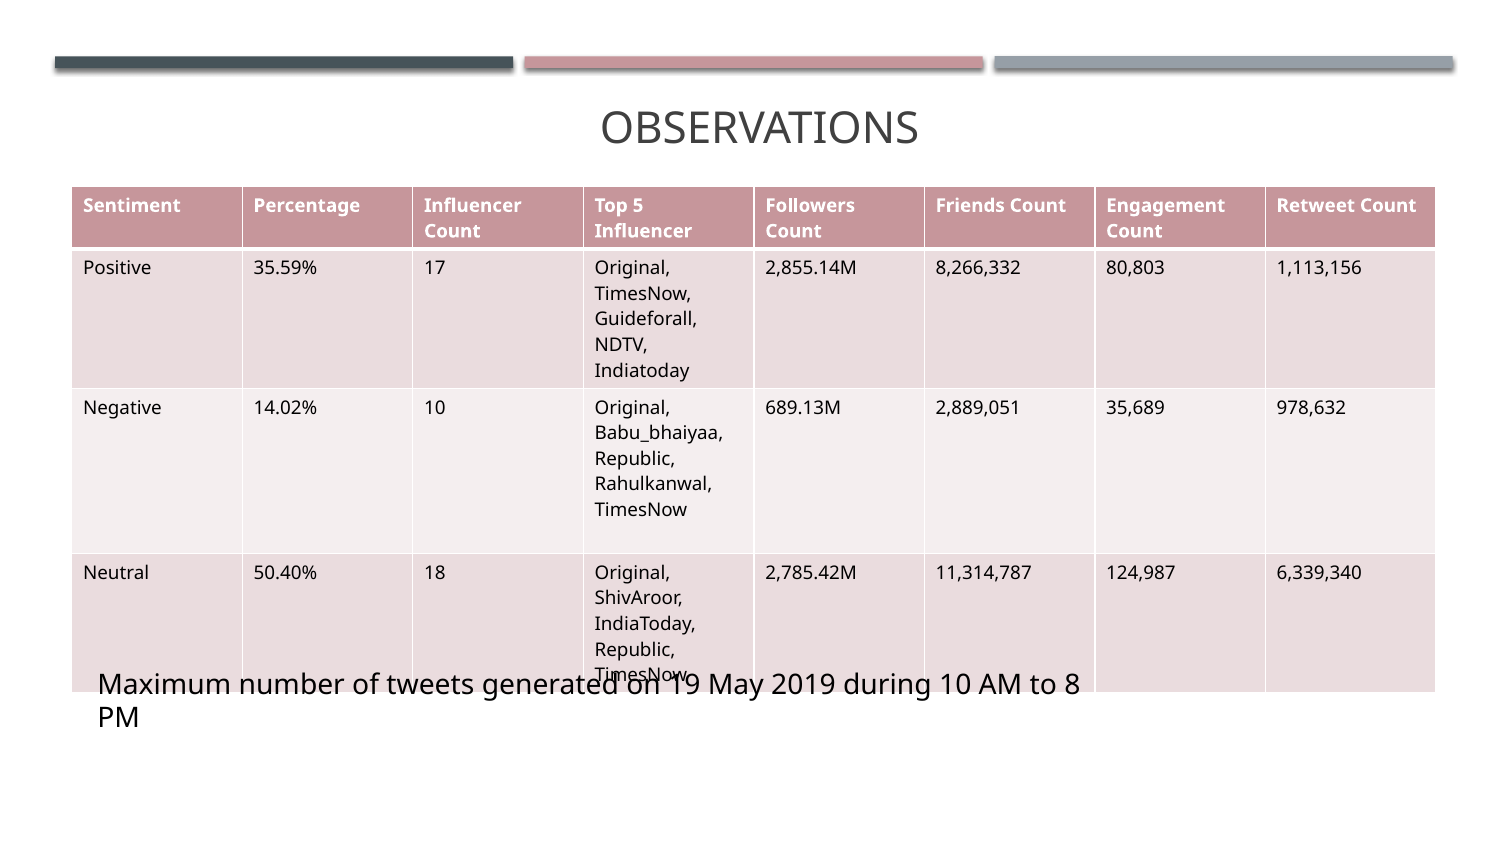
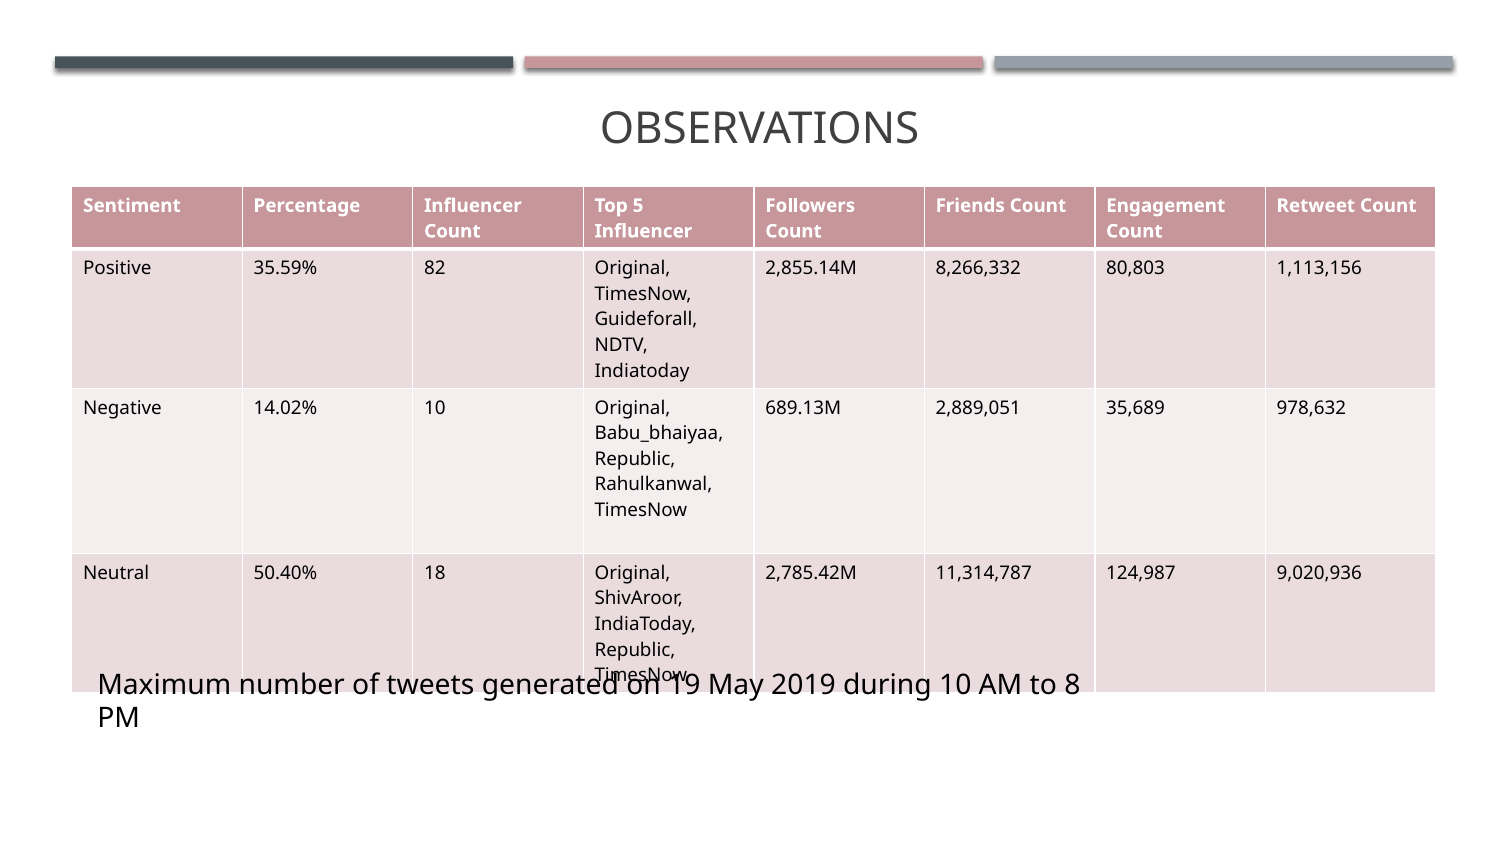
17: 17 -> 82 (435, 268)
6,339,340: 6,339,340 -> 9,020,936 (1319, 573)
